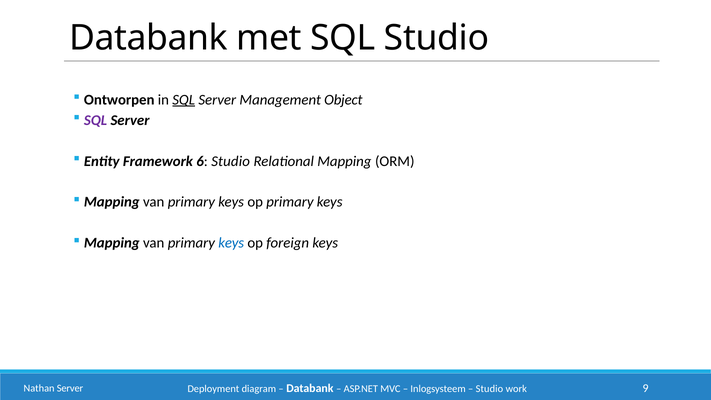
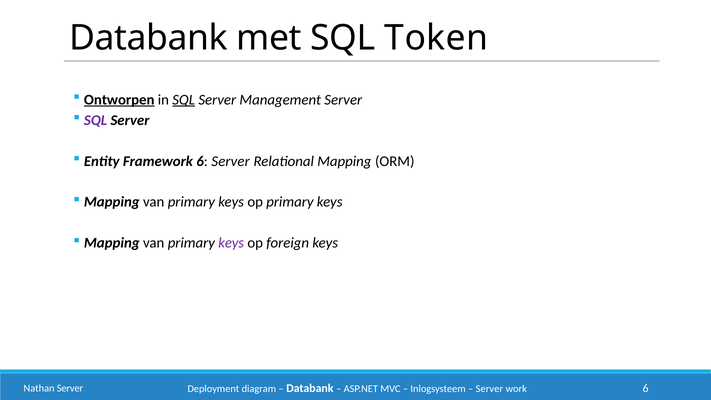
SQL Studio: Studio -> Token (436, 38)
Ontworpen underline: none -> present (119, 100)
Management Object: Object -> Server (343, 100)
6 Studio: Studio -> Server (231, 161)
keys colour: blue -> purple (231, 243)
Studio: Studio -> Server (489, 389)
work 9: 9 -> 6 (646, 388)
